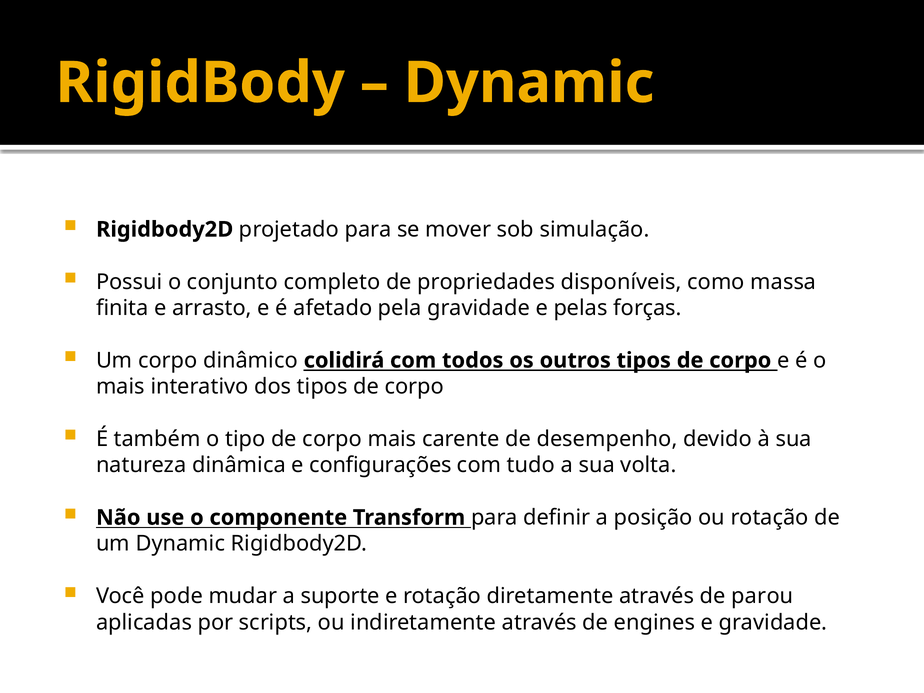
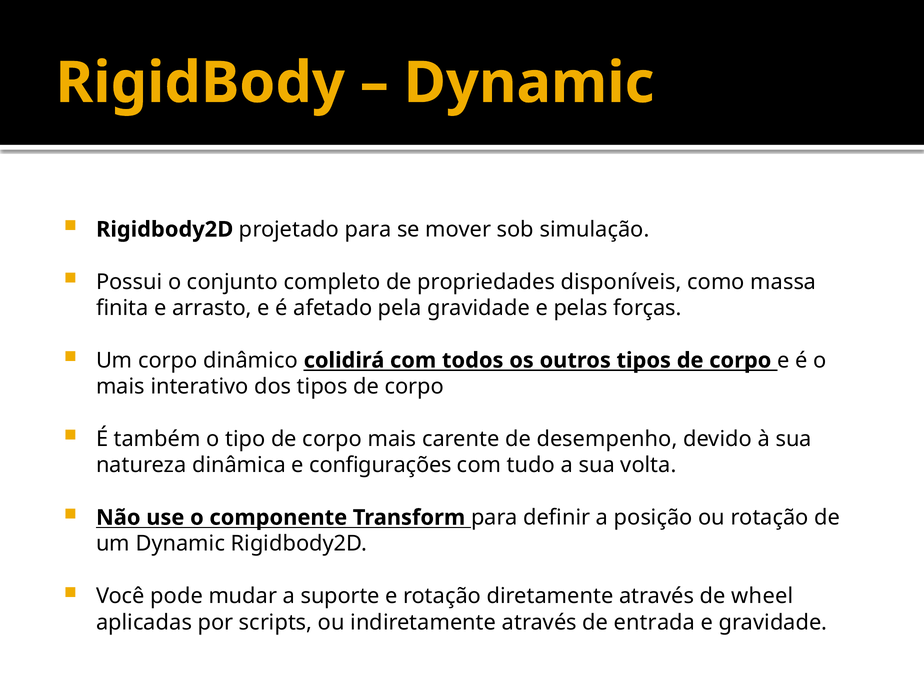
parou: parou -> wheel (762, 596)
engines: engines -> entrada (655, 622)
